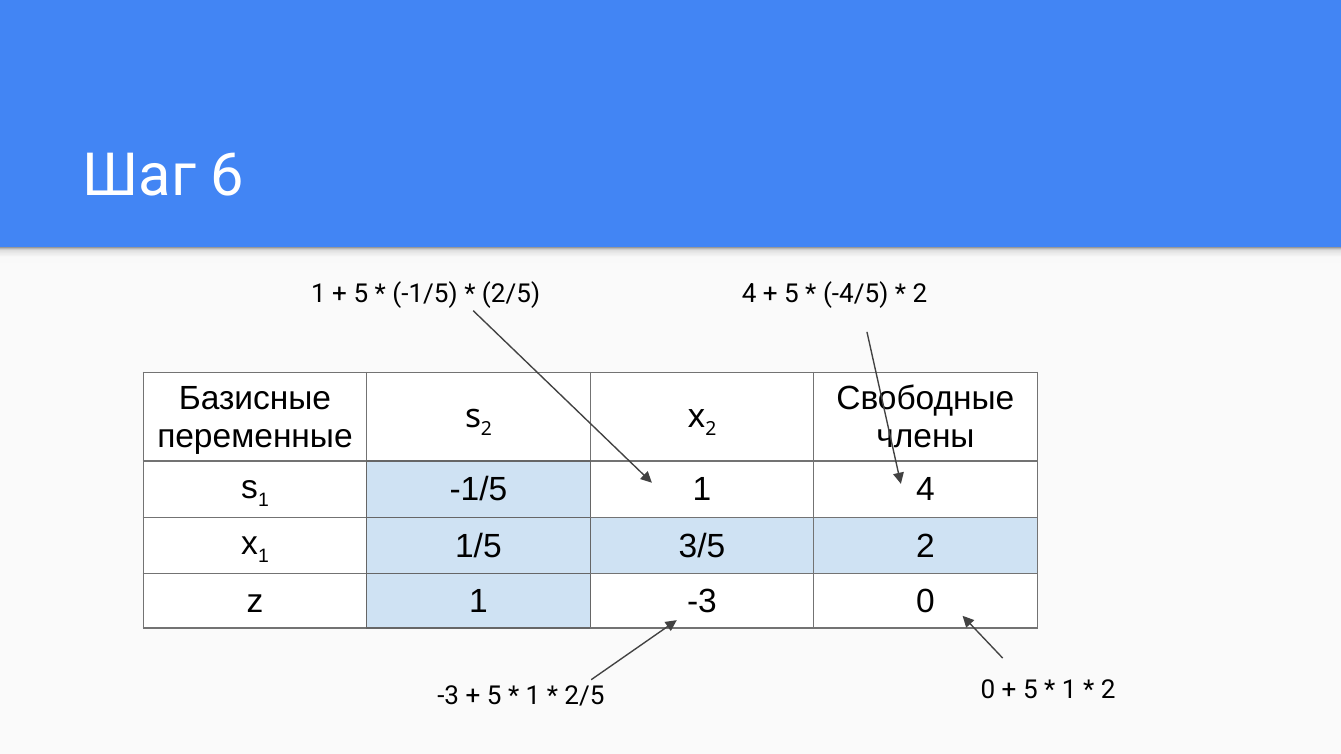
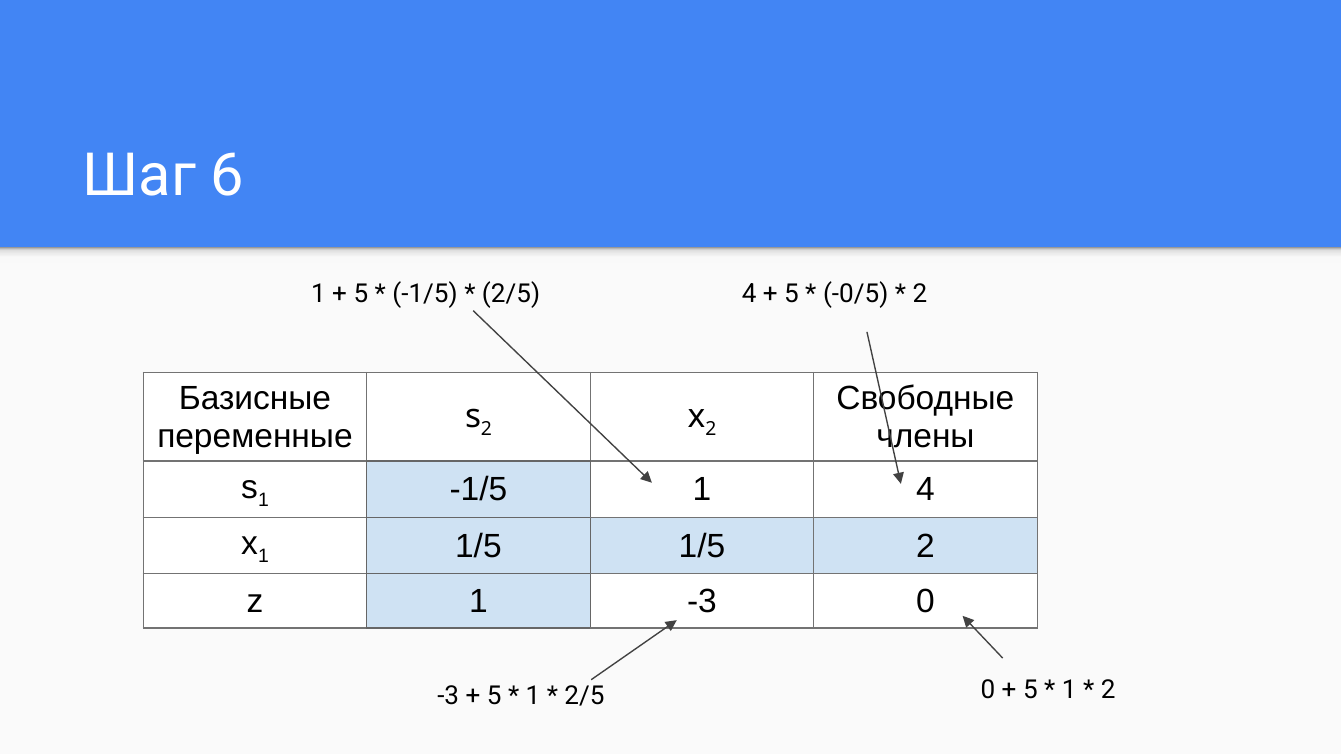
-4/5: -4/5 -> -0/5 (856, 294)
1/5 3/5: 3/5 -> 1/5 (702, 546)
